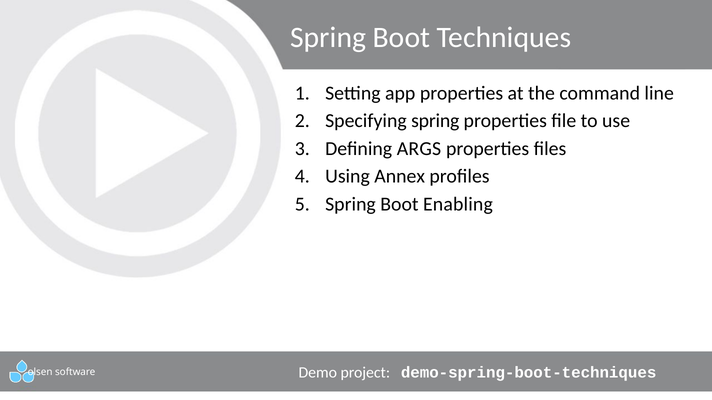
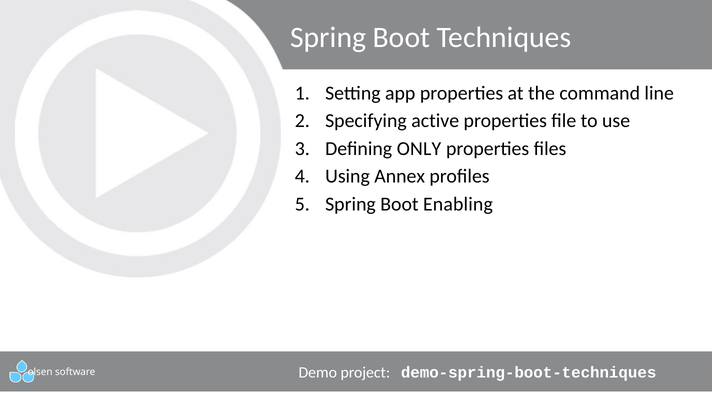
Specifying spring: spring -> active (435, 121)
ARGS: ARGS -> ONLY (419, 149)
